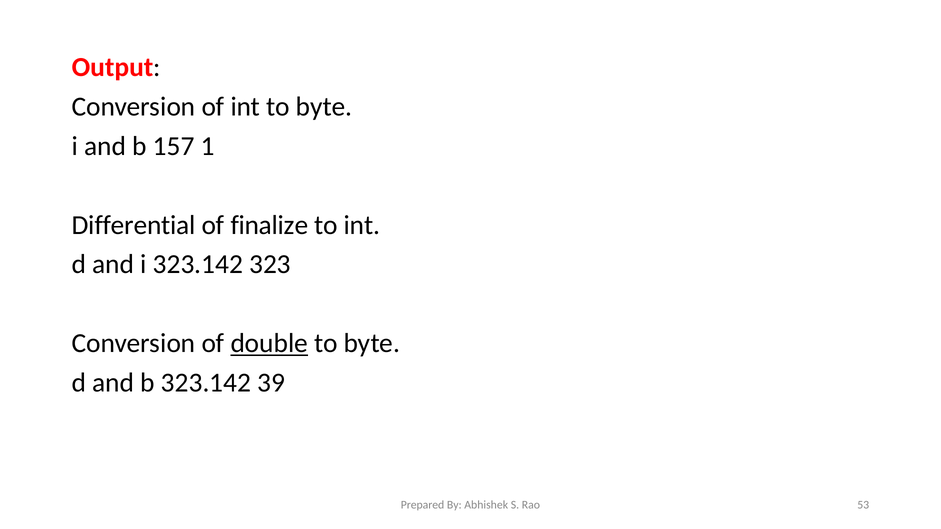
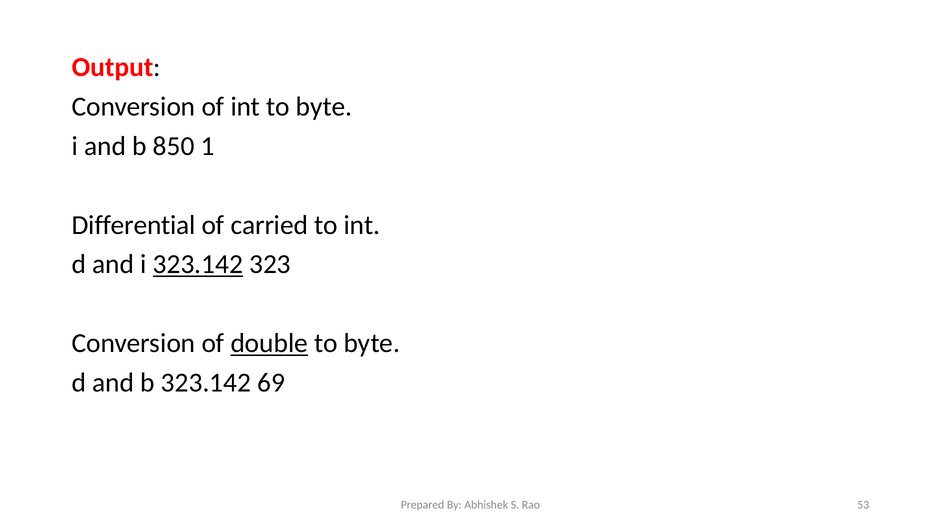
157: 157 -> 850 (174, 146)
finalize: finalize -> carried (269, 225)
323.142 underline: none -> present (198, 265)
39: 39 -> 69 (271, 383)
